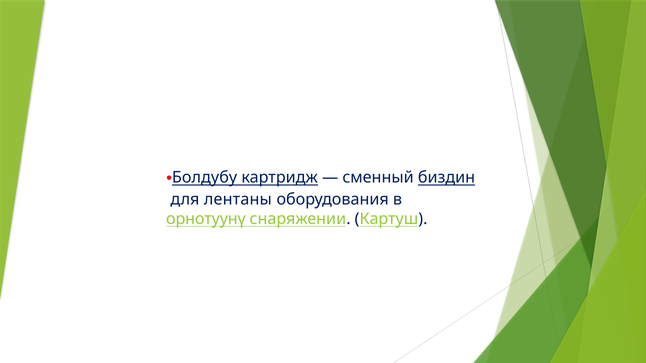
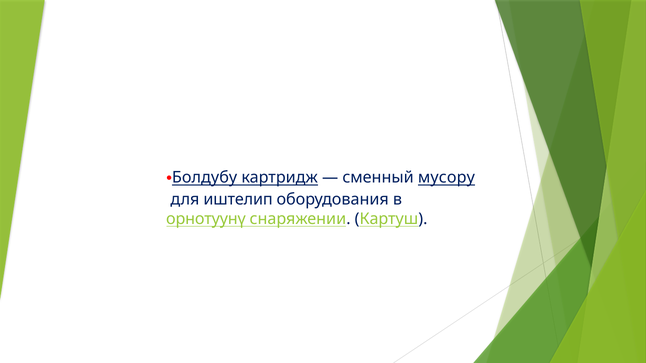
биздин: биздин -> мусору (446, 178)
лентаны: лентаны -> иштелип (238, 200)
